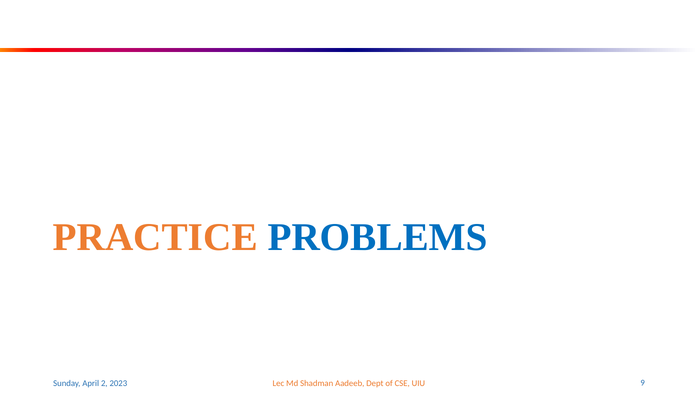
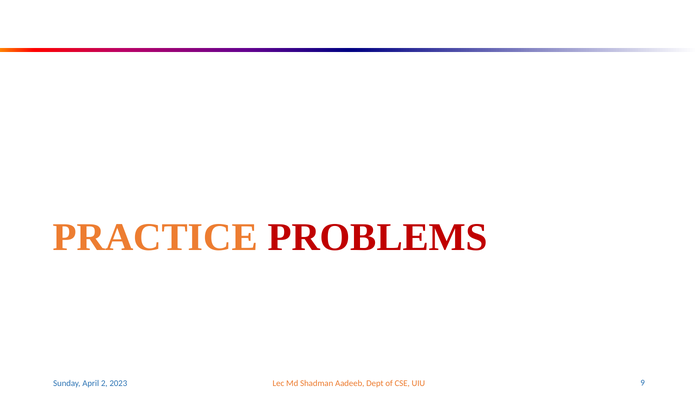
PROBLEMS colour: blue -> red (378, 237)
